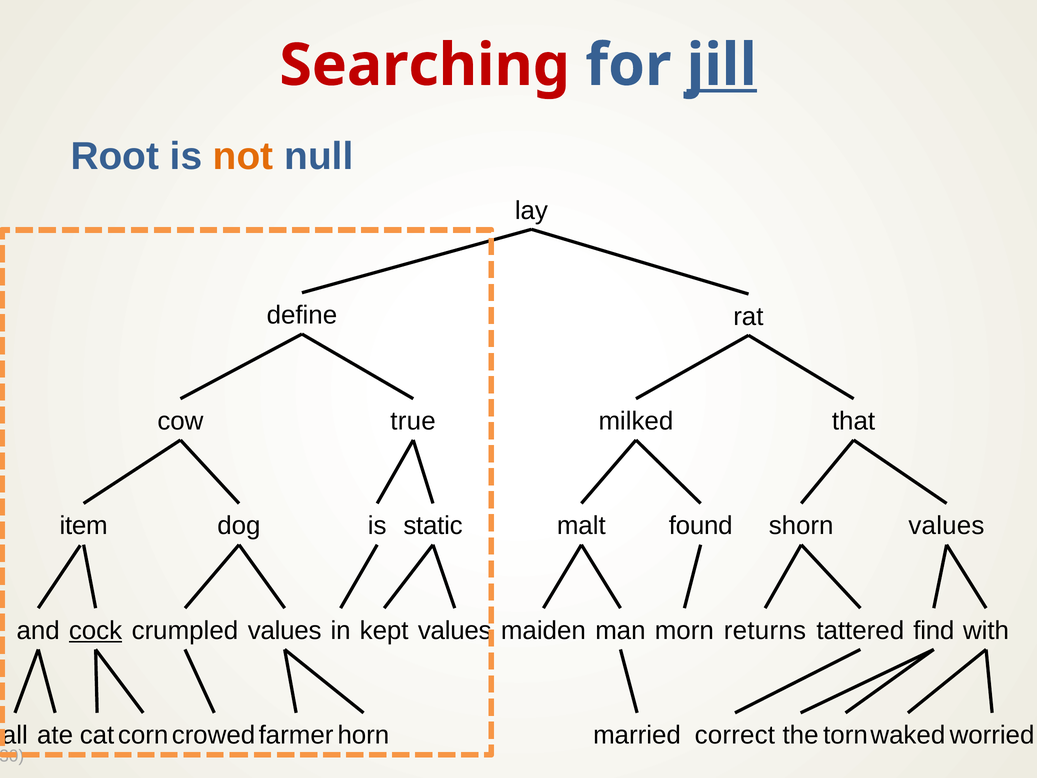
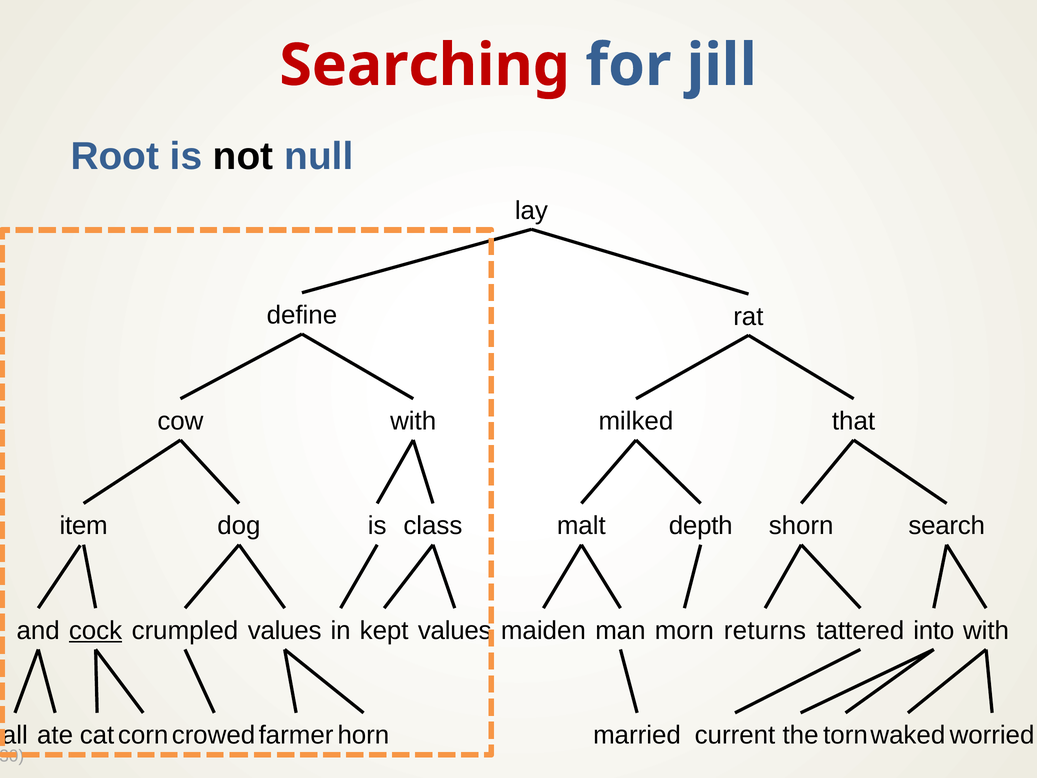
jill underline: present -> none (722, 65)
not colour: orange -> black (243, 156)
cow true: true -> with (413, 421)
static: static -> class (433, 526)
found: found -> depth (701, 526)
shorn values: values -> search (947, 526)
find: find -> into (934, 630)
correct: correct -> current (735, 735)
